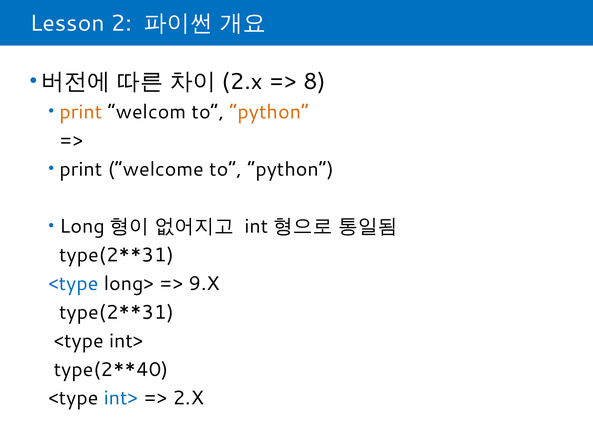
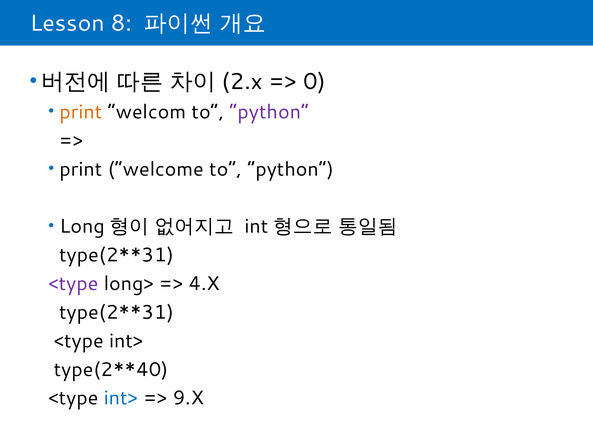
2: 2 -> 8 (121, 23)
8: 8 -> 0 (314, 82)
python colour: orange -> purple (269, 112)
<type colour: blue -> purple (73, 284)
9.X: 9.X -> 4.X (204, 284)
2.X: 2.X -> 9.X (188, 399)
